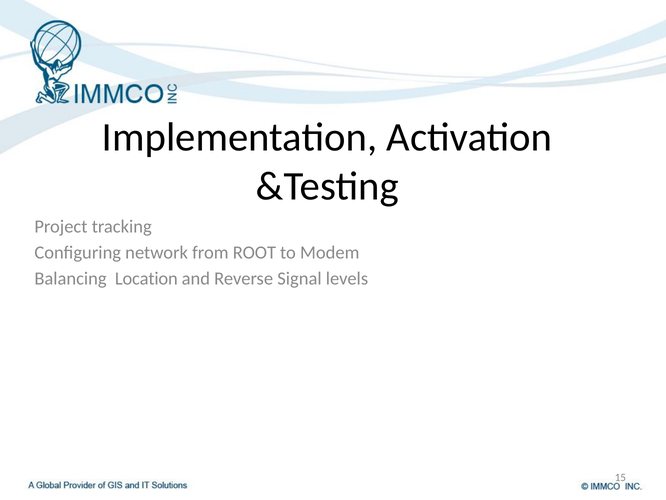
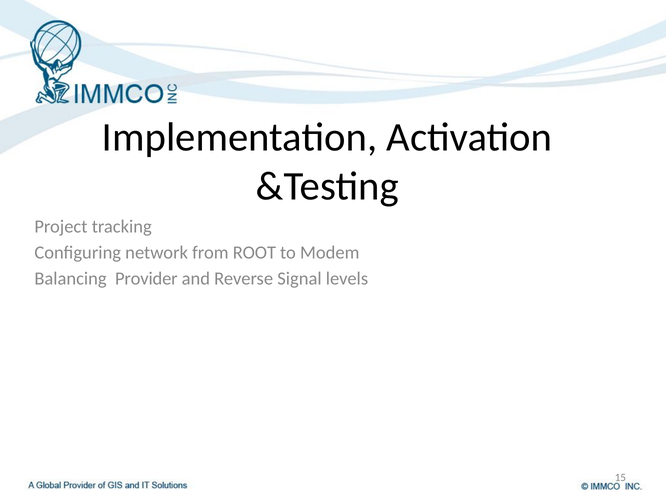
Location: Location -> Provider (146, 279)
